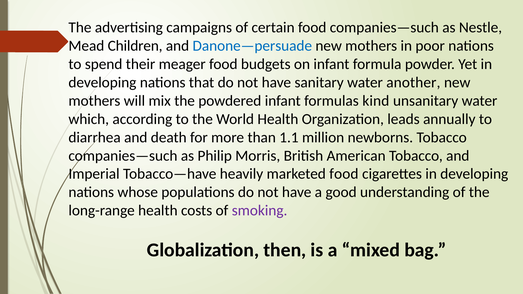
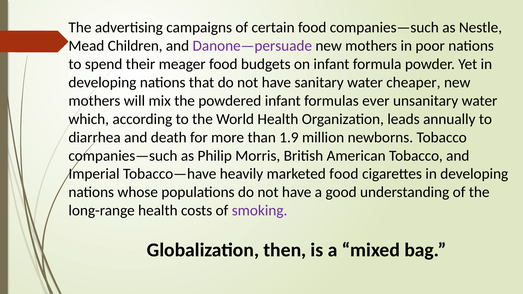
Danone—persuade colour: blue -> purple (252, 46)
another: another -> cheaper (413, 82)
kind: kind -> ever (376, 101)
1.1: 1.1 -> 1.9 (289, 137)
